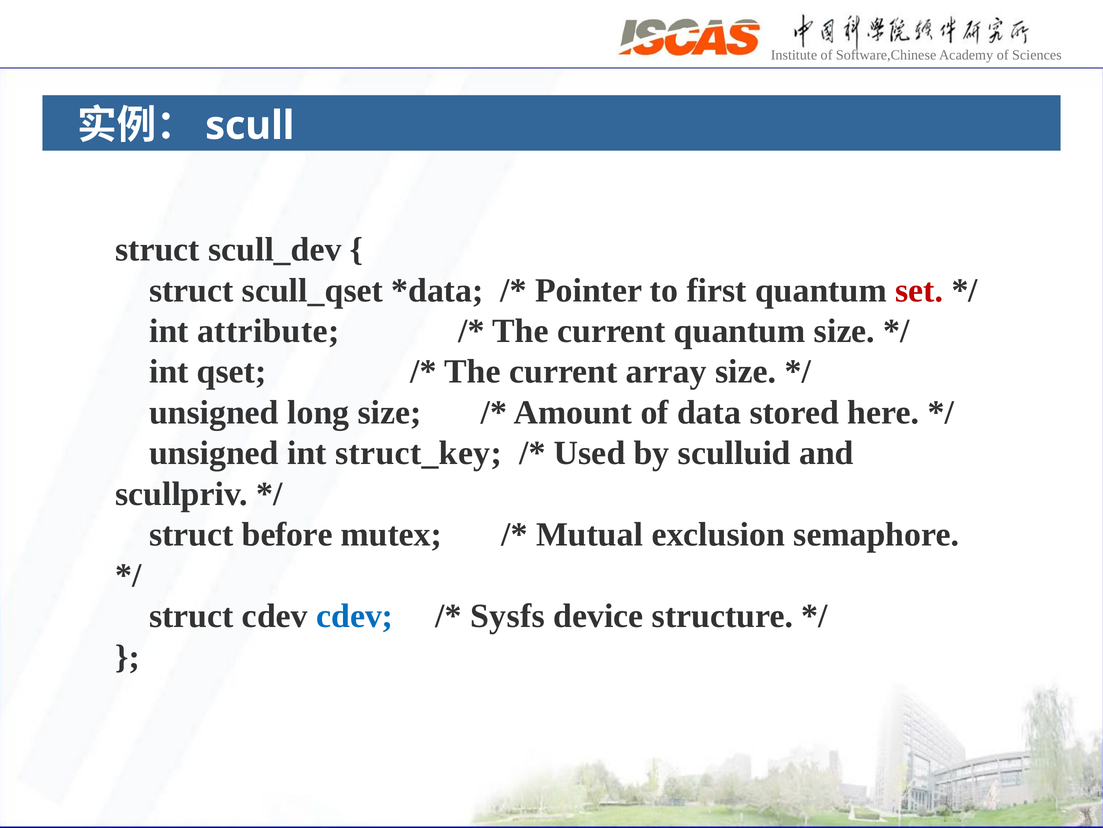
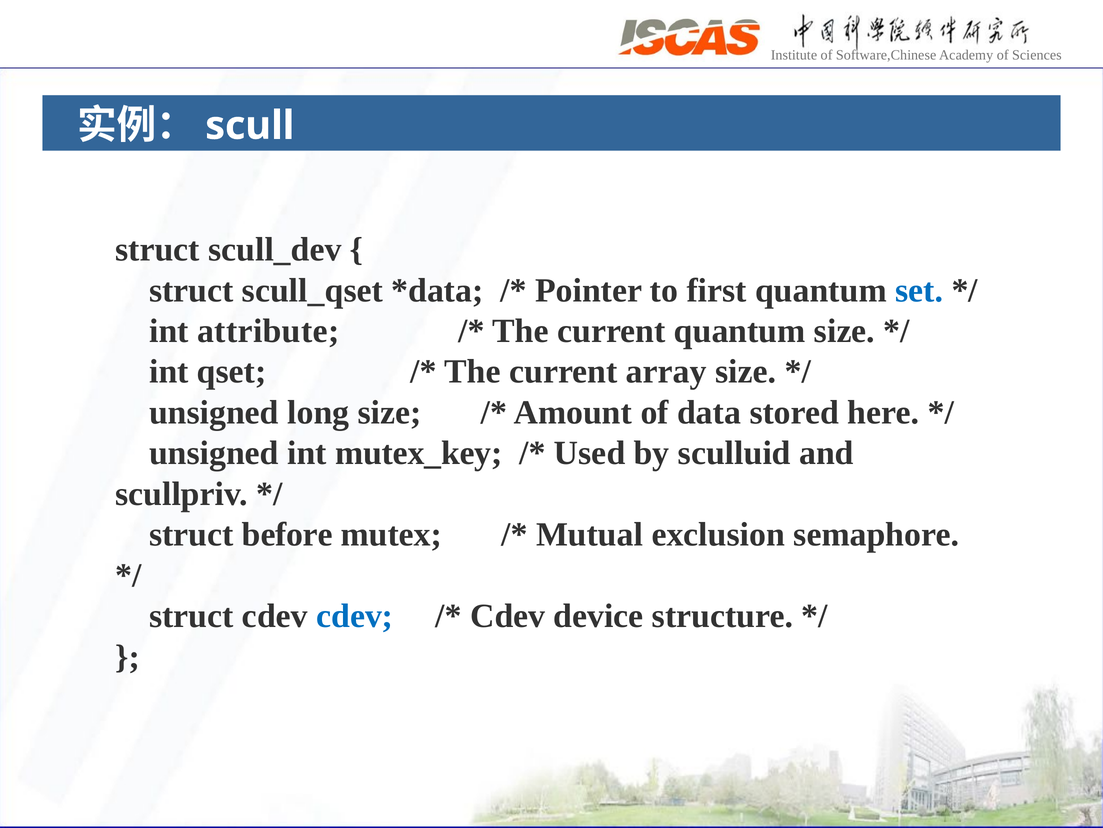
set colour: red -> blue (919, 290)
struct_key: struct_key -> mutex_key (419, 453)
Sysfs: Sysfs -> Cdev (508, 616)
